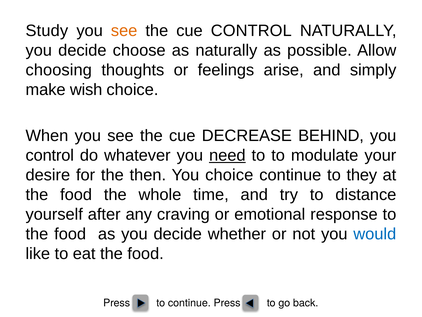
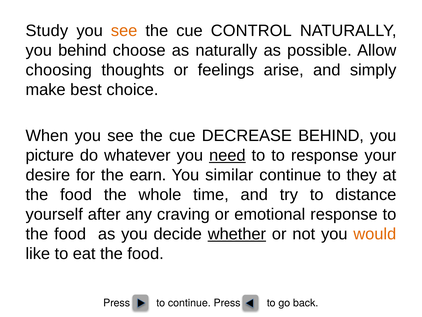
decide: decide -> behind (82, 50)
wish: wish -> best (86, 90)
control: control -> picture (50, 155)
to modulate: modulate -> response (325, 155)
then: then -> earn (148, 175)
You choice: choice -> similar (229, 175)
whether underline: none -> present (237, 234)
would colour: blue -> orange (375, 234)
